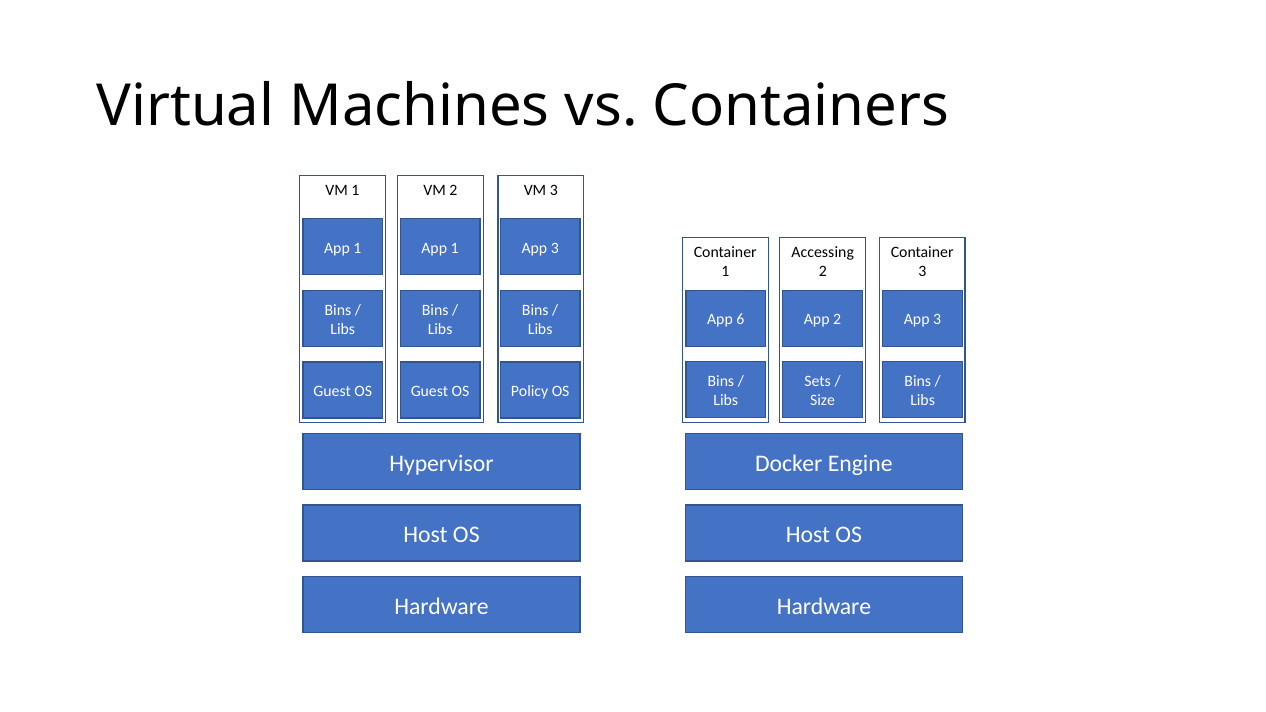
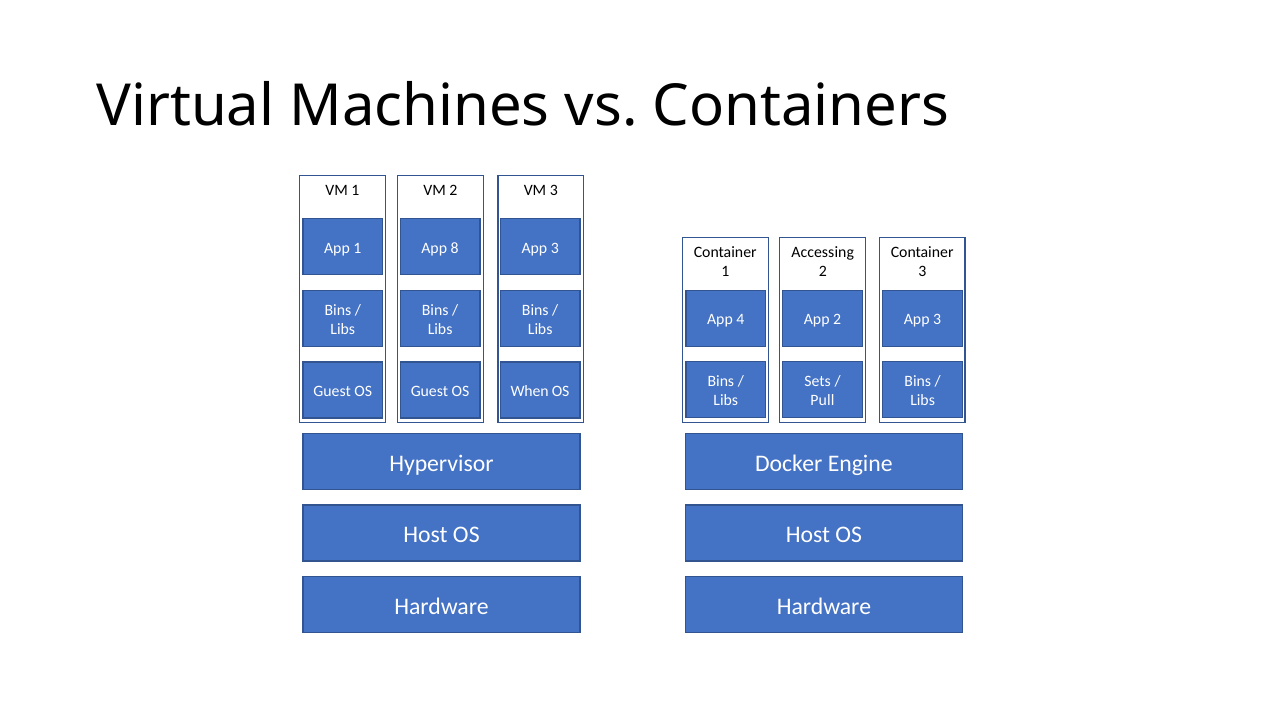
1 App 1: 1 -> 8 (455, 248)
6: 6 -> 4 (740, 319)
Policy: Policy -> When (530, 391)
Size: Size -> Pull (822, 400)
